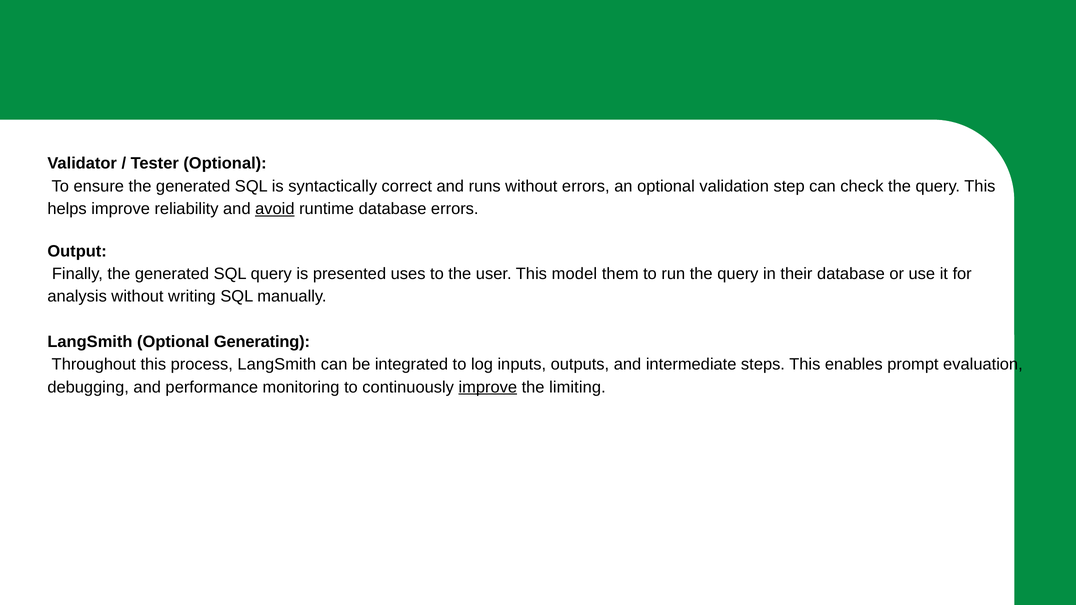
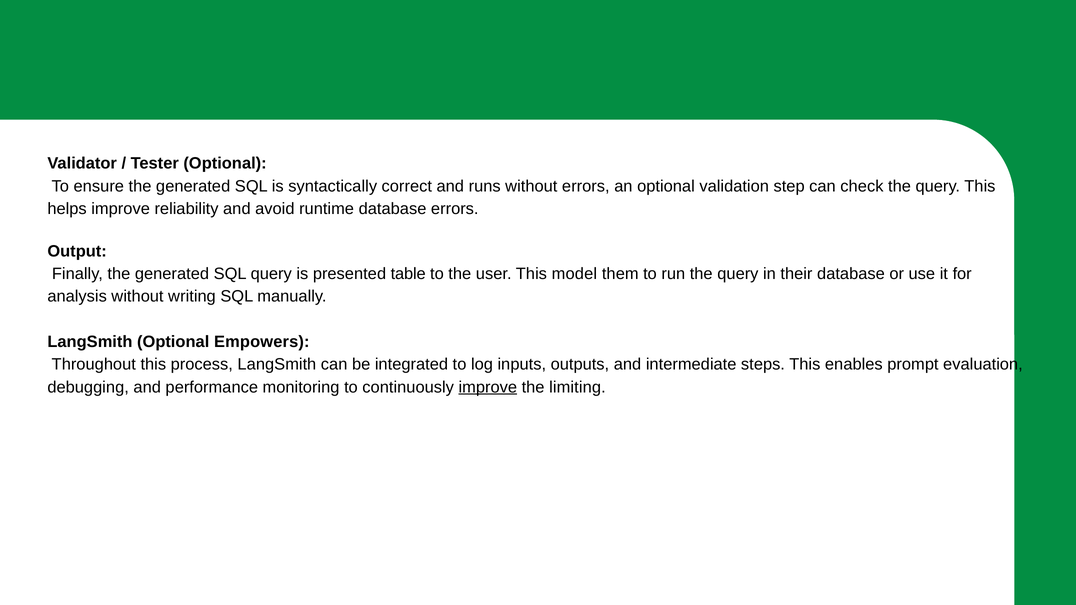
avoid underline: present -> none (275, 209)
uses: uses -> table (408, 274)
Generating: Generating -> Empowers (262, 342)
